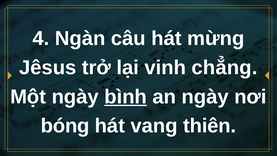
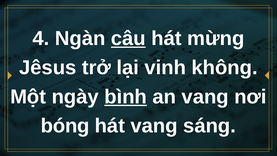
câu underline: none -> present (128, 38)
chẳng: chẳng -> không (225, 68)
an ngày: ngày -> vang (205, 97)
thiên: thiên -> sáng (210, 126)
